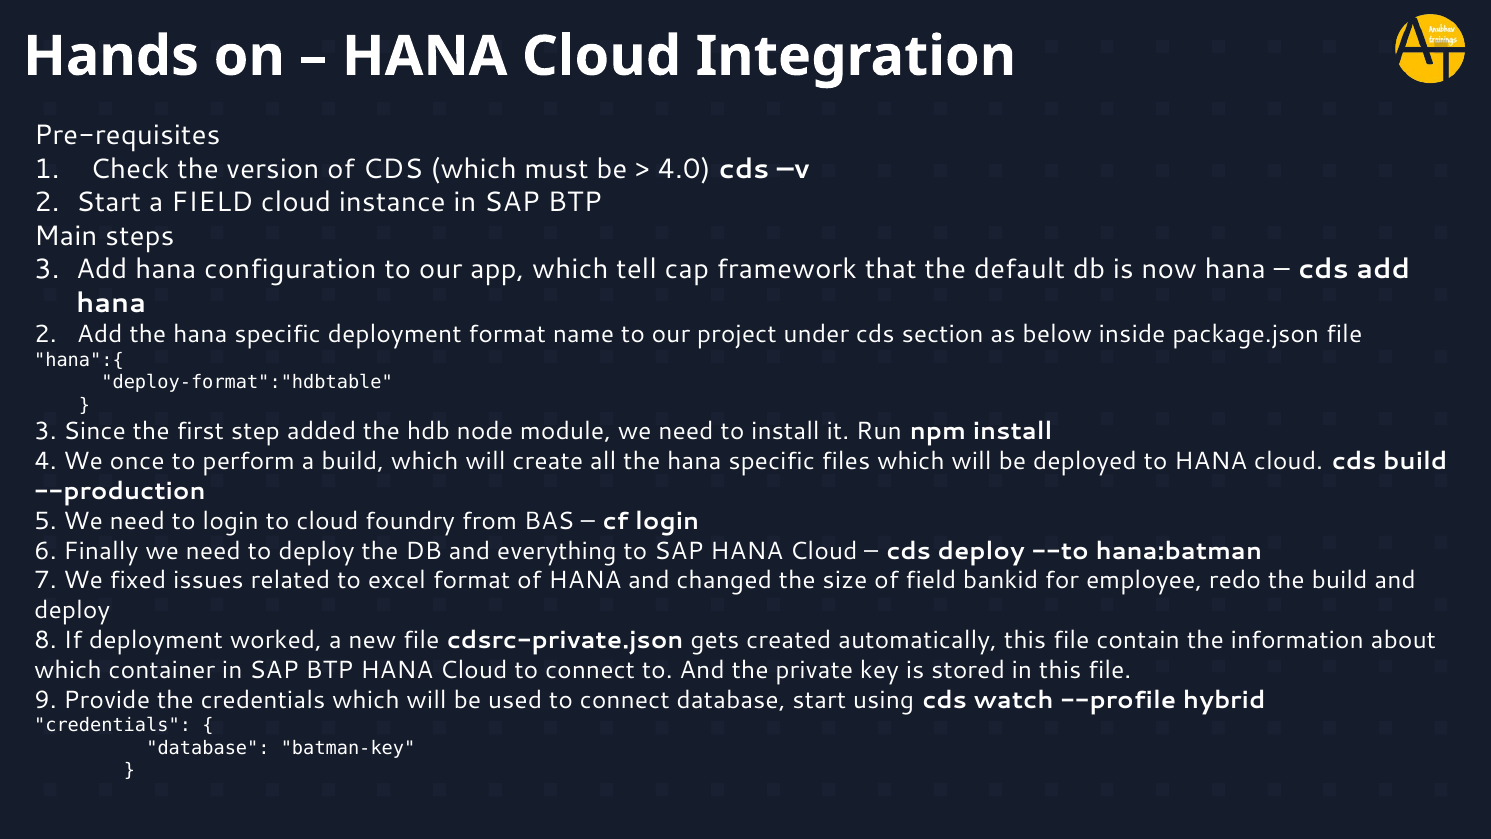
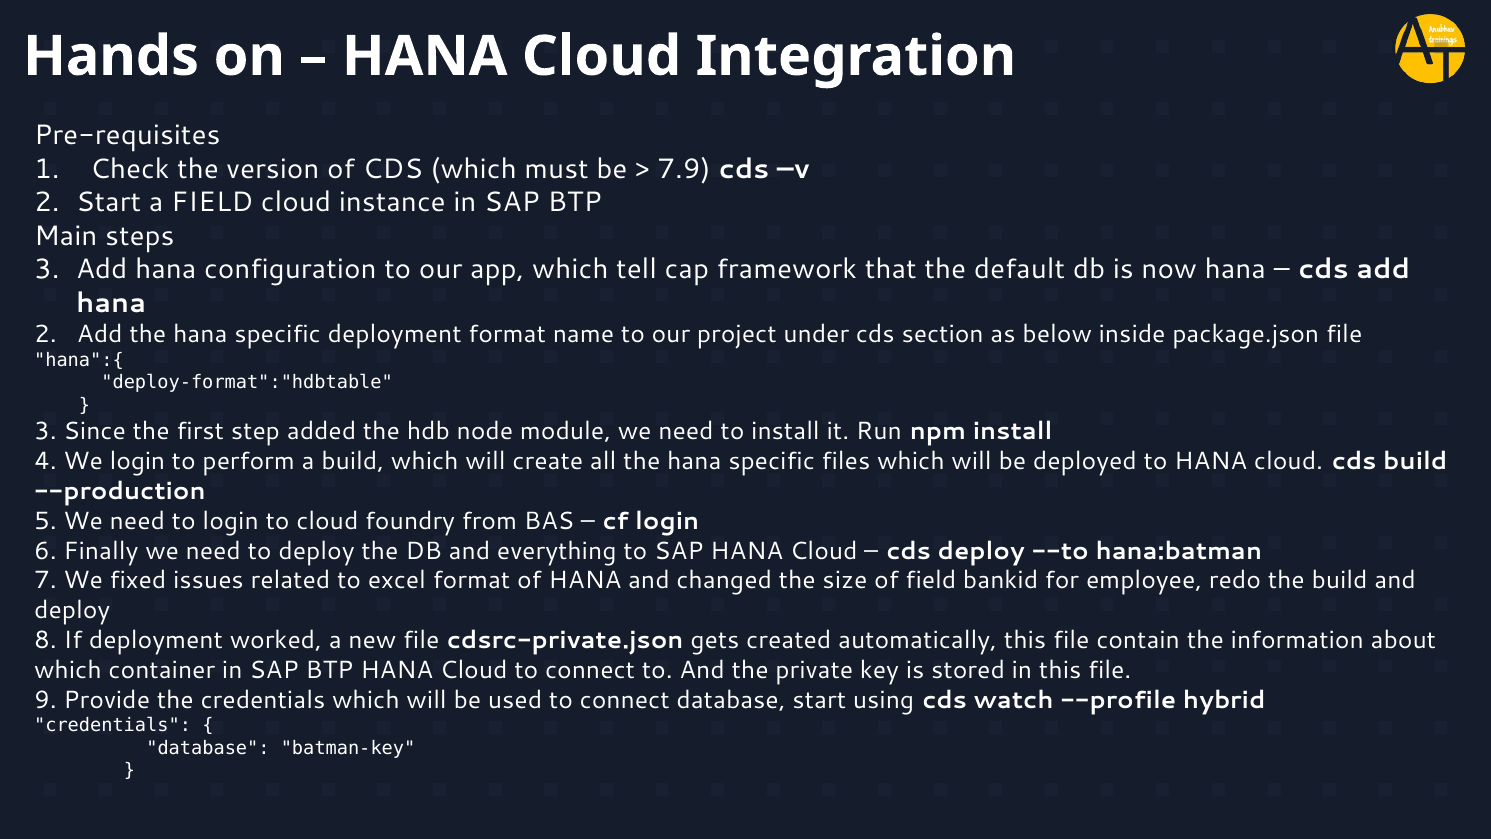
4.0: 4.0 -> 7.9 (684, 169)
We once: once -> login (137, 461)
